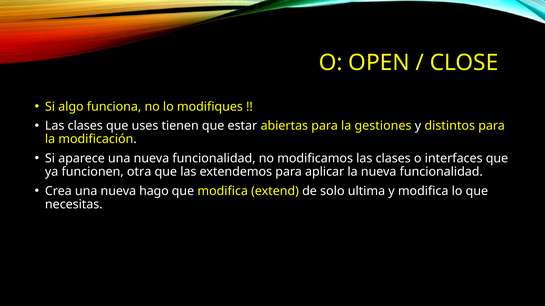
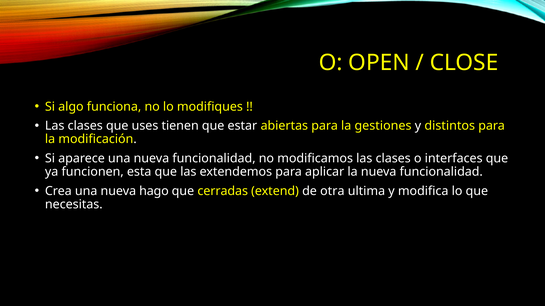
otra: otra -> esta (139, 172)
que modifica: modifica -> cerradas (223, 191)
solo: solo -> otra (332, 191)
